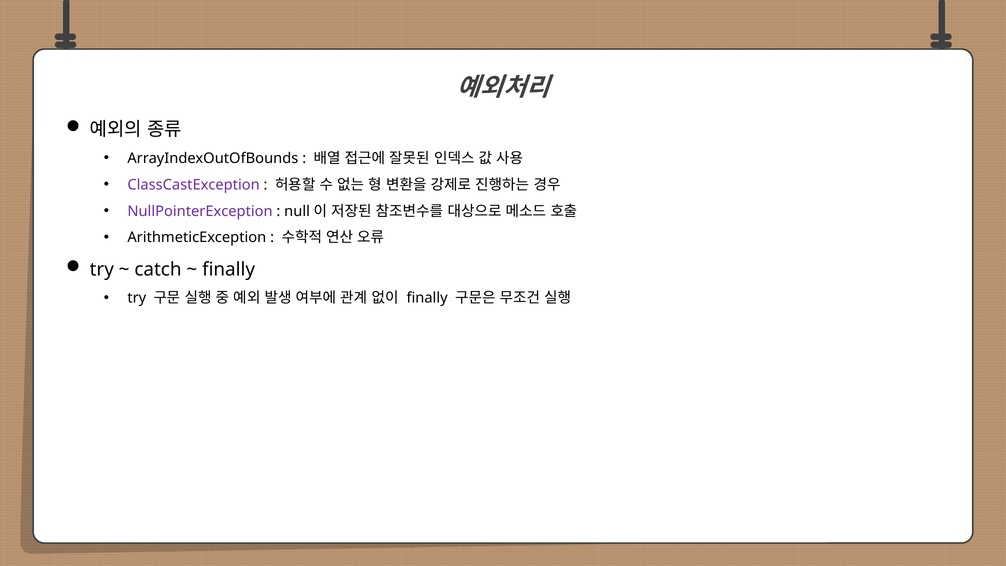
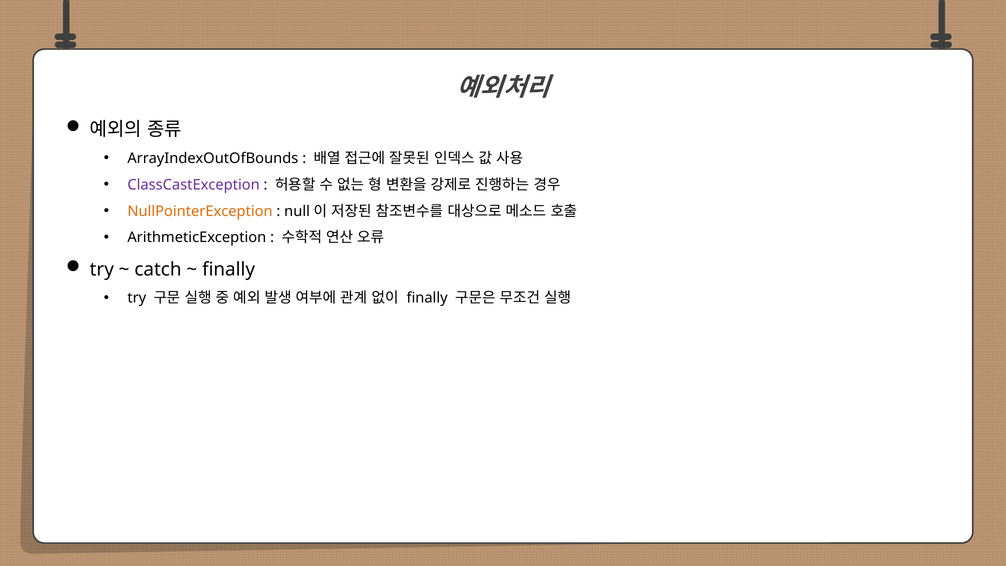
NullPointerException colour: purple -> orange (200, 211)
